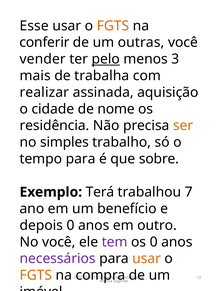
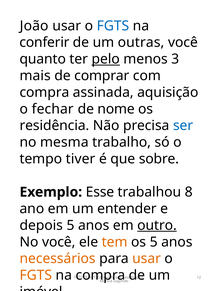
Esse: Esse -> João (34, 26)
FGTS colour: orange -> blue (113, 26)
vender: vender -> quanto (43, 59)
trabalha: trabalha -> comprar (102, 76)
realizar: realizar -> compra (44, 92)
cidade: cidade -> fechar (53, 109)
ser colour: orange -> blue (183, 125)
simples: simples -> mesma (64, 142)
tempo para: para -> tiver (81, 159)
Terá: Terá -> Esse (100, 192)
7: 7 -> 8 (189, 192)
benefício: benefício -> entender (127, 208)
depois 0: 0 -> 5 (70, 225)
outro underline: none -> present (157, 225)
tem colour: purple -> orange (115, 242)
os 0: 0 -> 5 (154, 242)
necessários colour: purple -> orange (58, 258)
